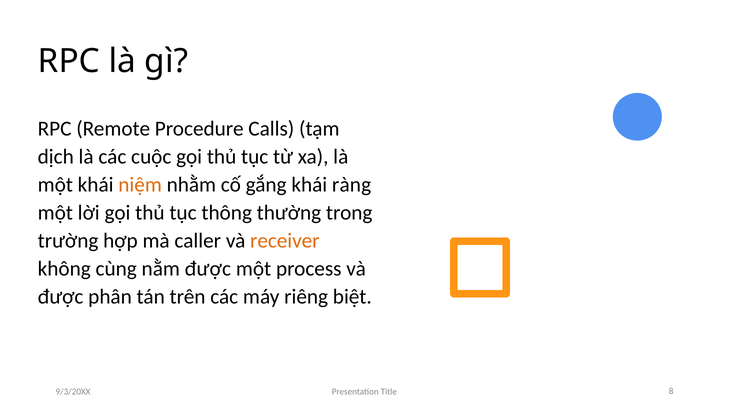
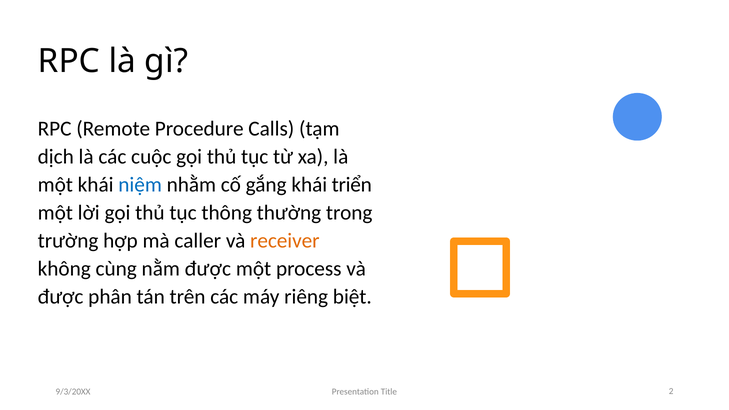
niệm colour: orange -> blue (140, 185)
ràng: ràng -> triển (352, 185)
8: 8 -> 2 (671, 392)
